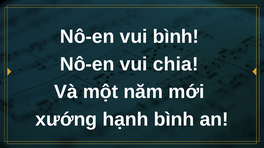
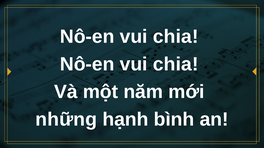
bình: bình -> chia (176, 37)
xướng: xướng -> những (66, 120)
